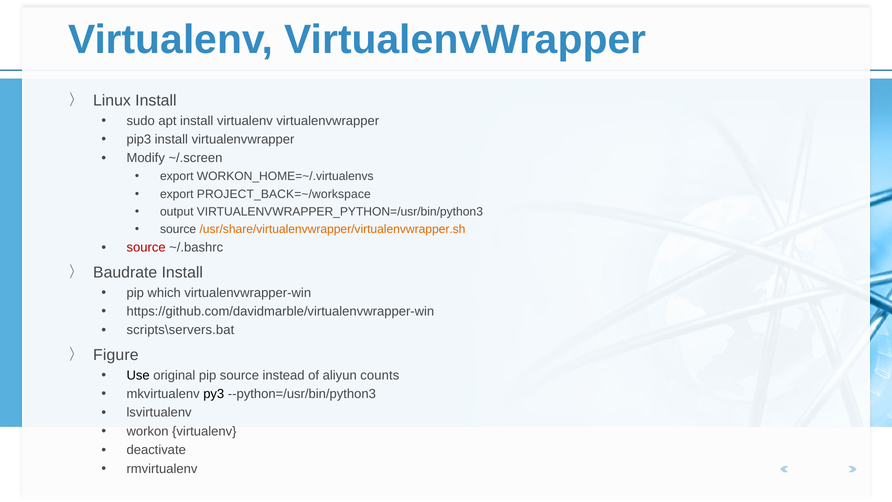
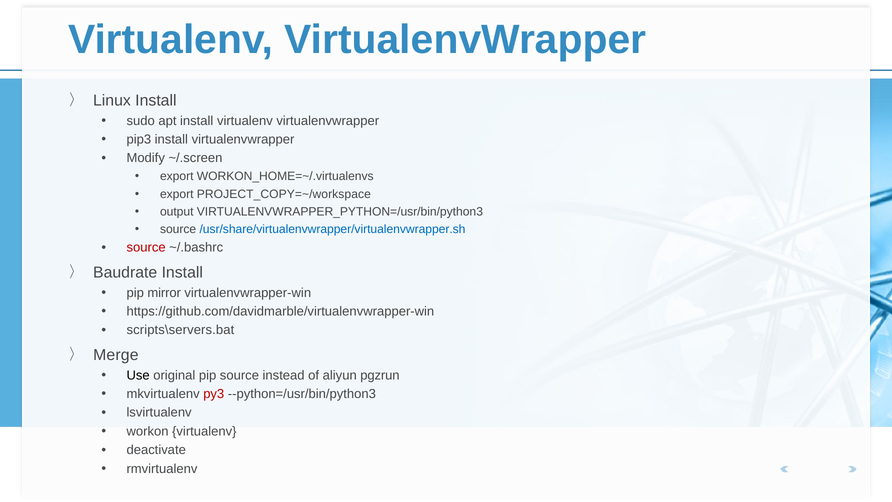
PROJECT_BACK=~/workspace: PROJECT_BACK=~/workspace -> PROJECT_COPY=~/workspace (284, 194)
/usr/share/virtualenvwrapper/virtualenvwrapper.sh colour: orange -> blue (332, 229)
which: which -> mirror (164, 293)
Figure: Figure -> Merge (116, 355)
counts: counts -> pgzrun (380, 375)
py3 colour: black -> red (214, 394)
